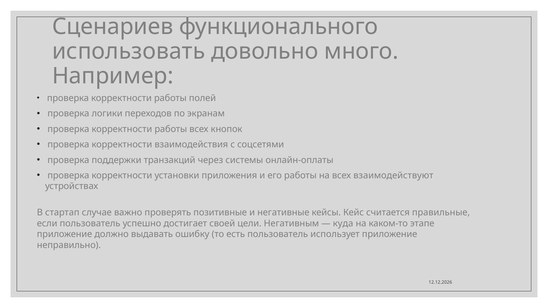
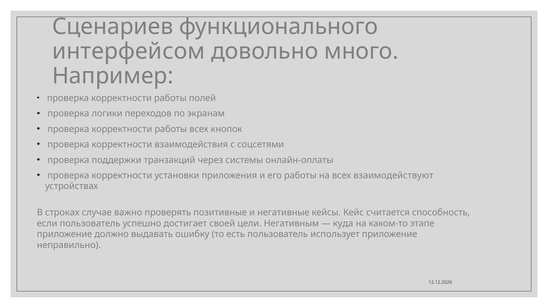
использовать: использовать -> интерфейсом (129, 51)
стартап: стартап -> строках (62, 213)
правильные: правильные -> способность (441, 213)
